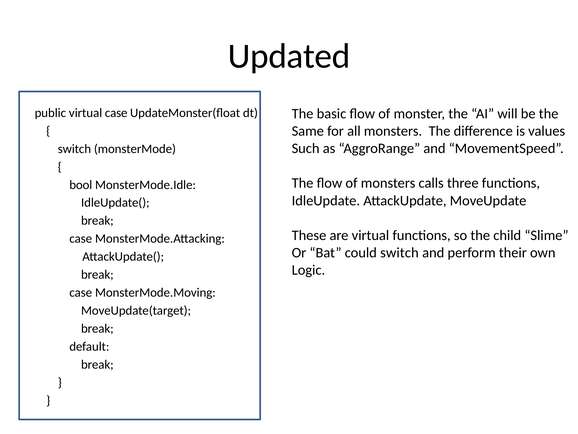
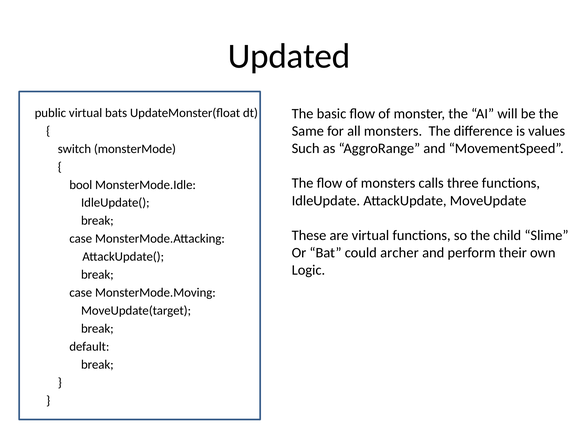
virtual case: case -> bats (116, 113)
could switch: switch -> archer (399, 252)
